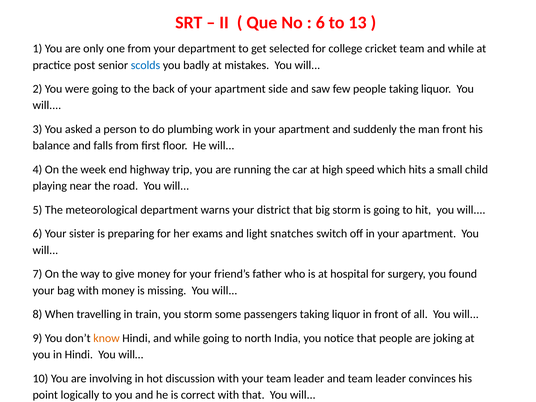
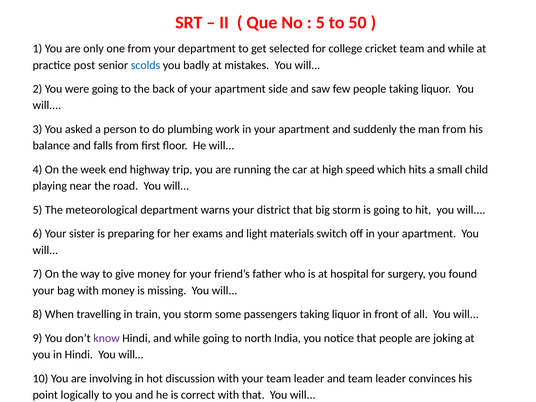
6: 6 -> 5 (320, 22)
13: 13 -> 50 (358, 22)
man front: front -> from (454, 129)
snatches: snatches -> materials (292, 234)
know colour: orange -> purple (106, 338)
